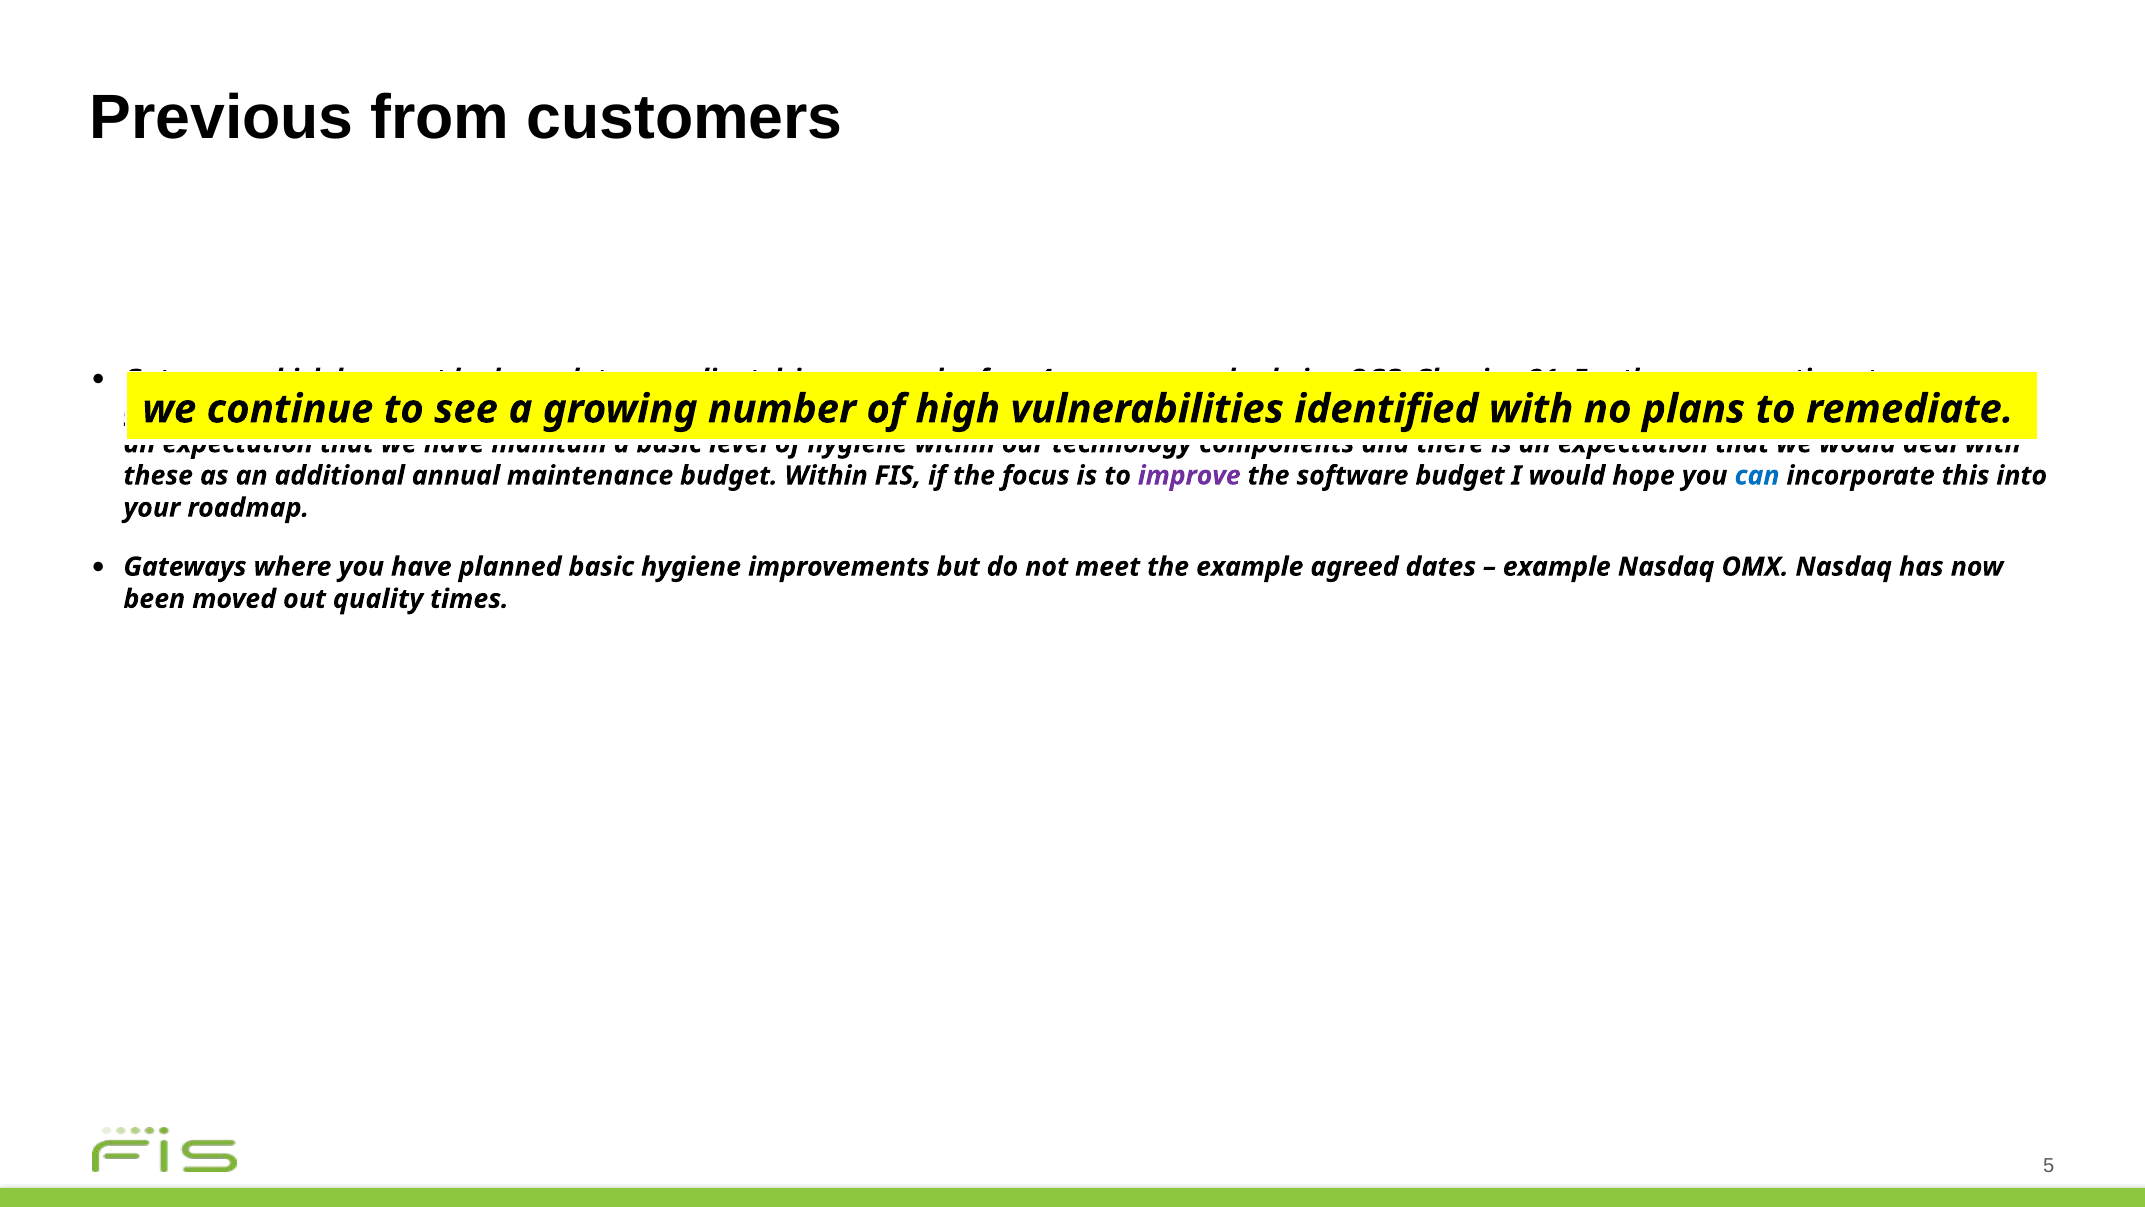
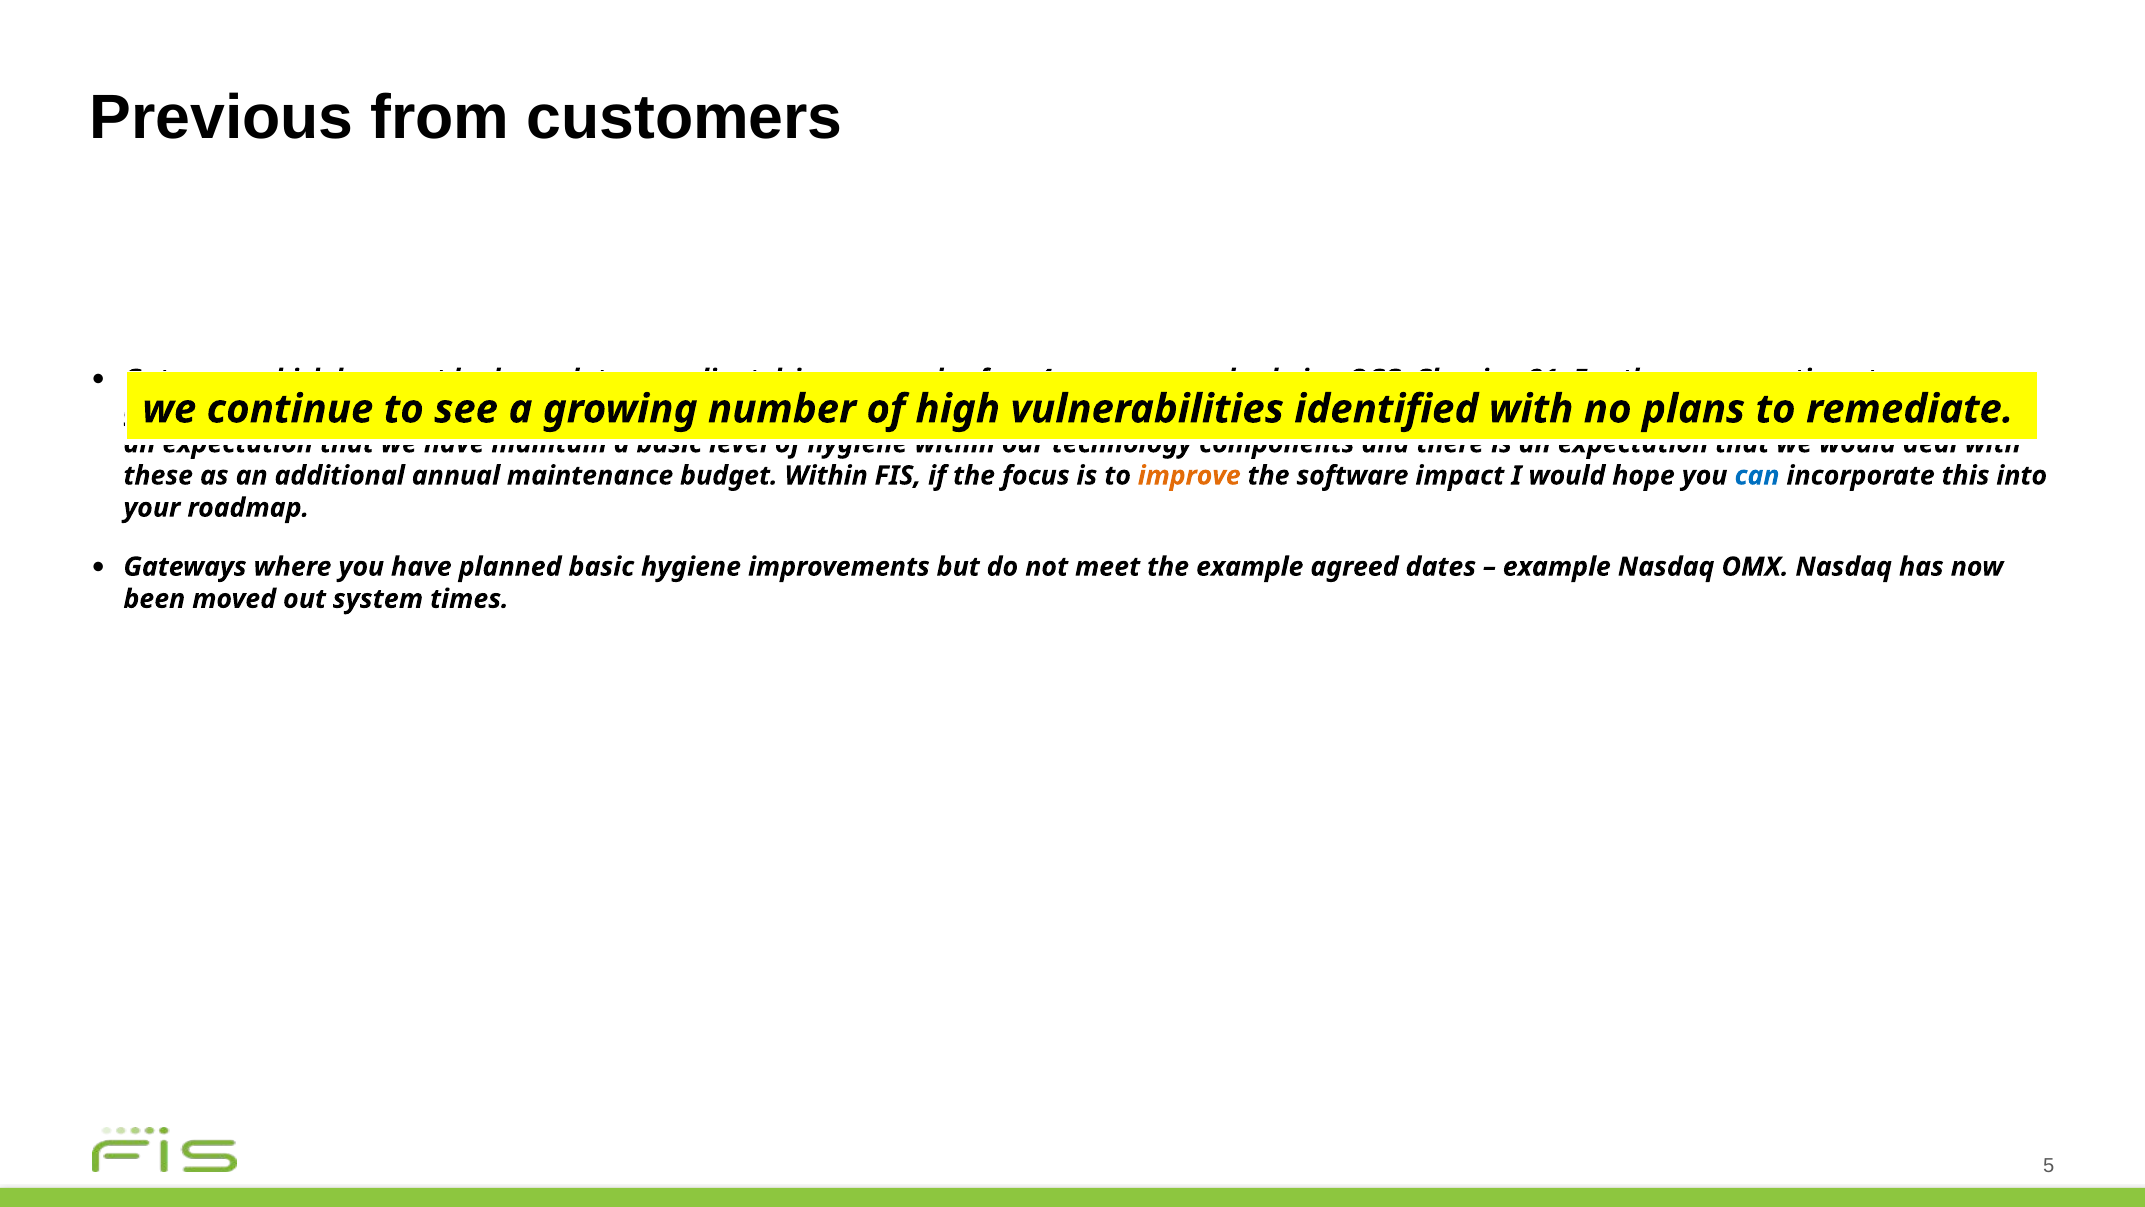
improve colour: purple -> orange (1189, 475)
software budget: budget -> impact (1460, 475)
quality: quality -> system (378, 599)
